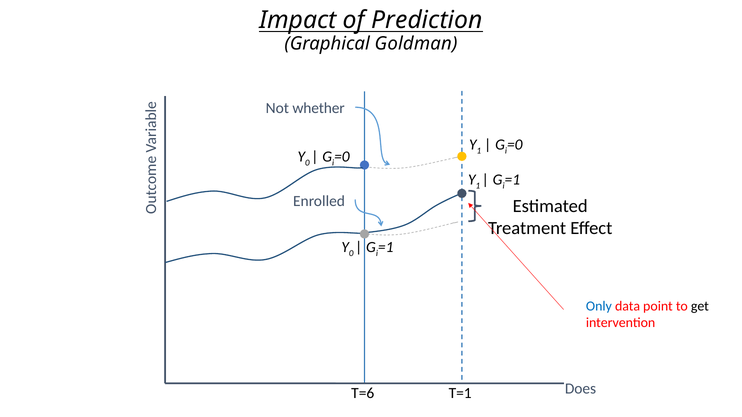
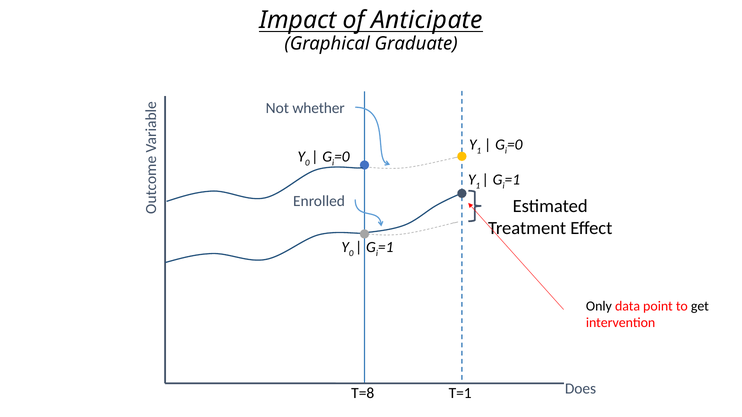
Prediction: Prediction -> Anticipate (427, 20)
Goldman: Goldman -> Graduate (416, 44)
Only colour: blue -> black (599, 306)
T=6: T=6 -> T=8 (363, 393)
